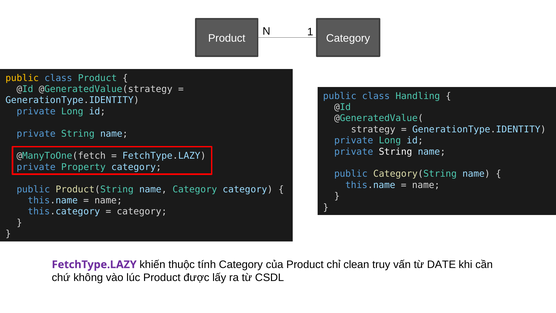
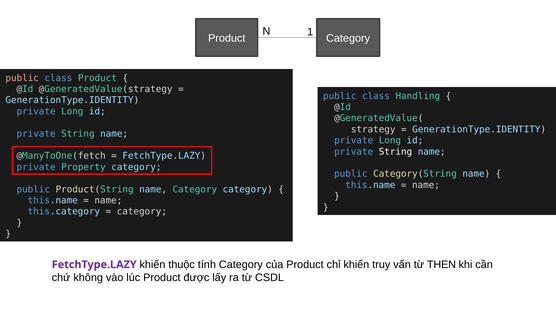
public colour: yellow -> pink (22, 78)
chỉ clean: clean -> khiến (356, 264)
DATE: DATE -> THEN (442, 264)
